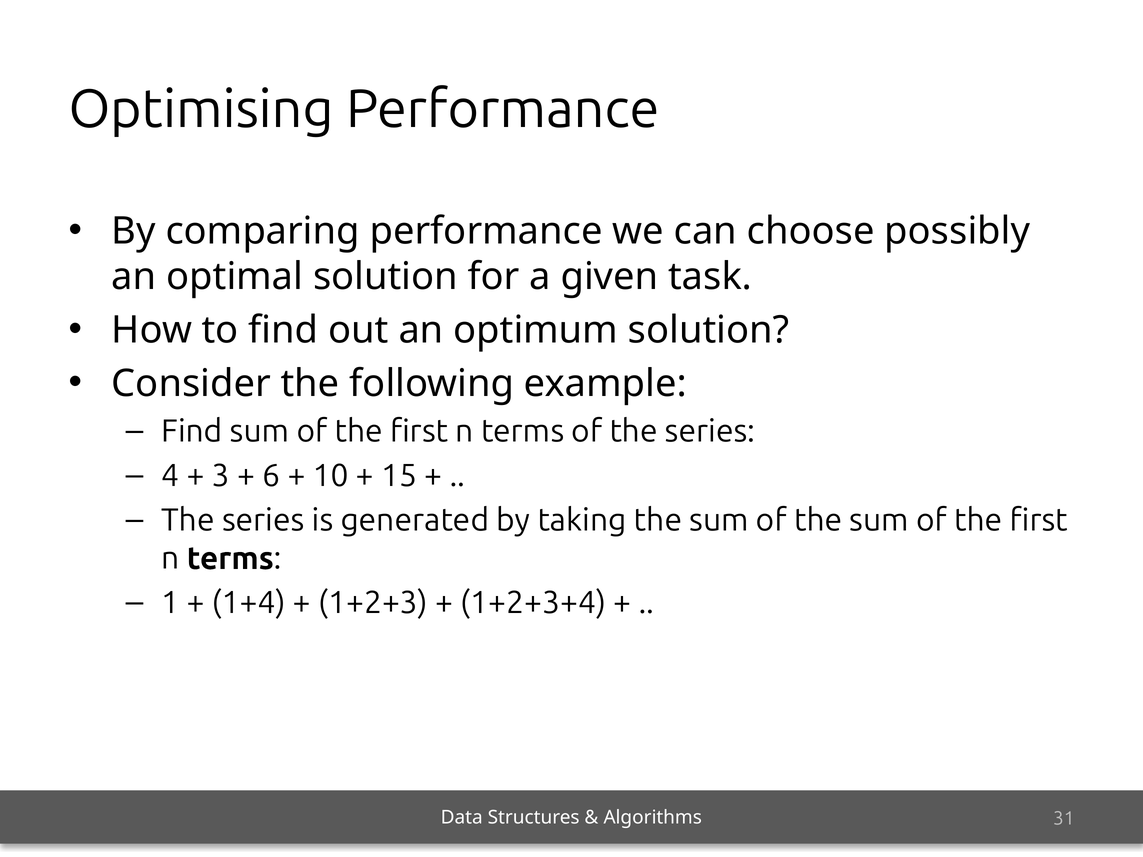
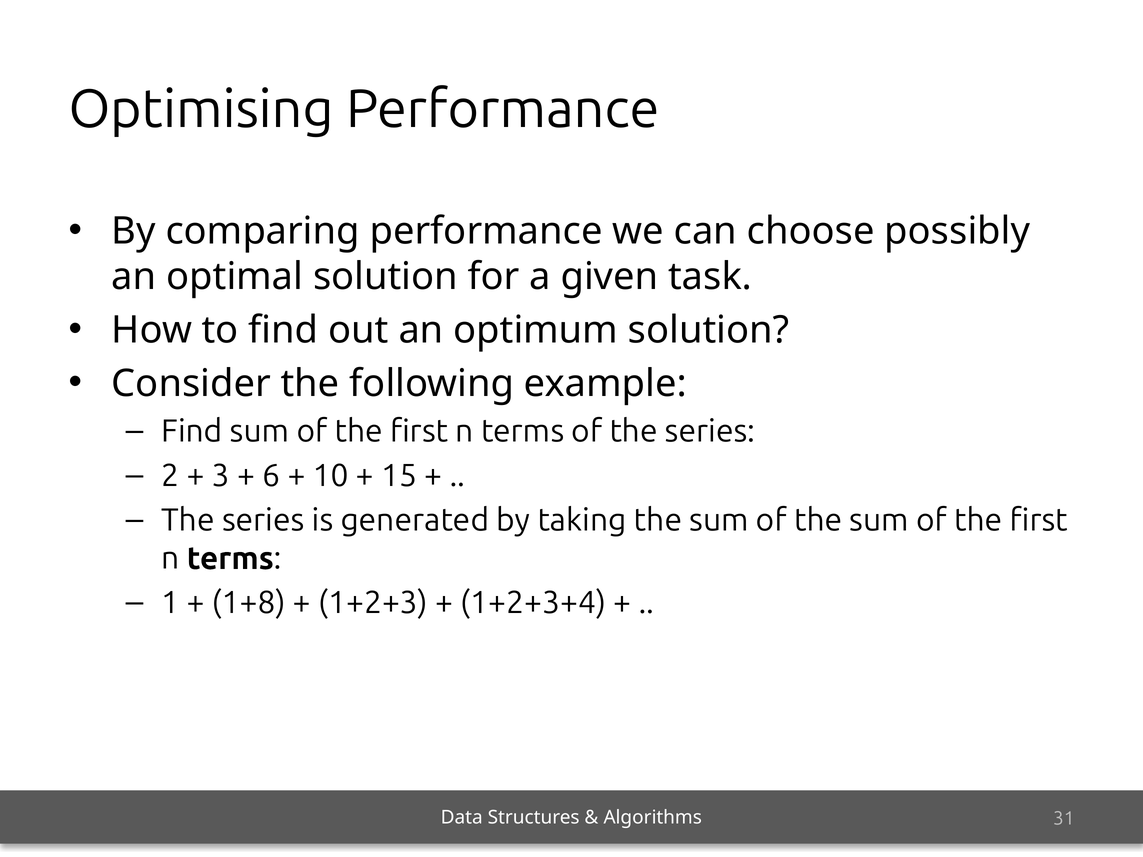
4: 4 -> 2 (170, 476)
1+4: 1+4 -> 1+8 (249, 603)
